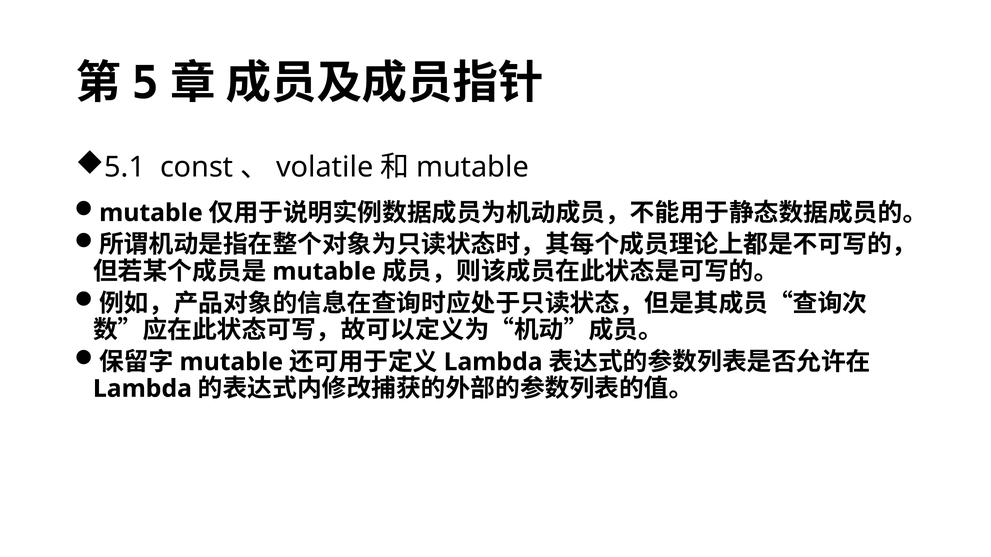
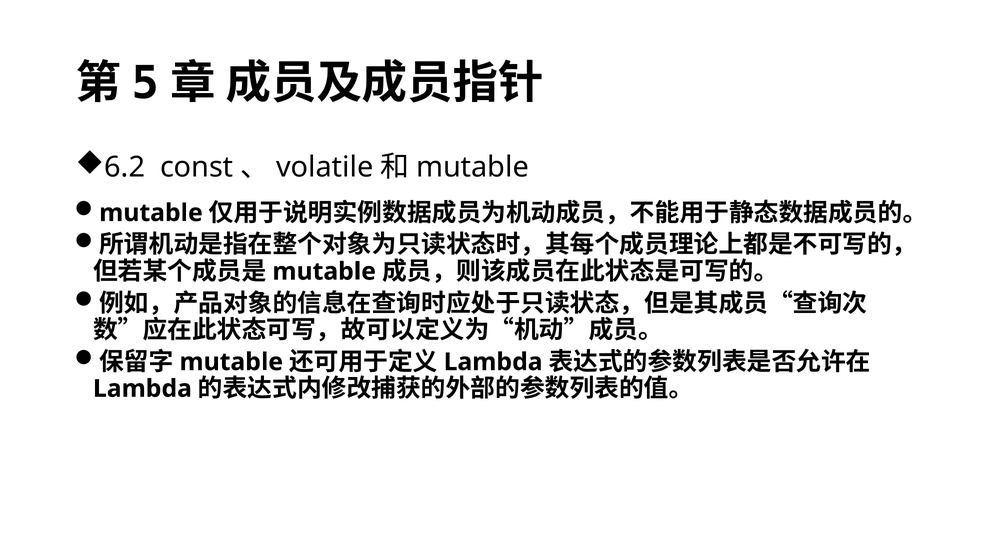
5.1: 5.1 -> 6.2 (125, 168)
